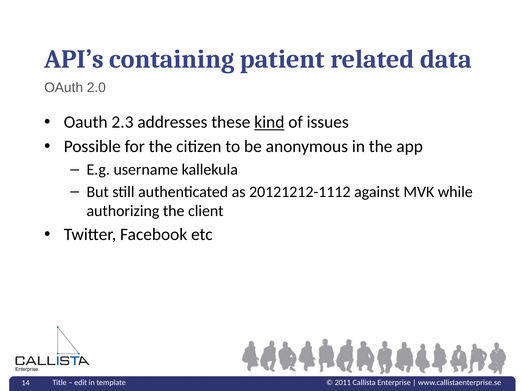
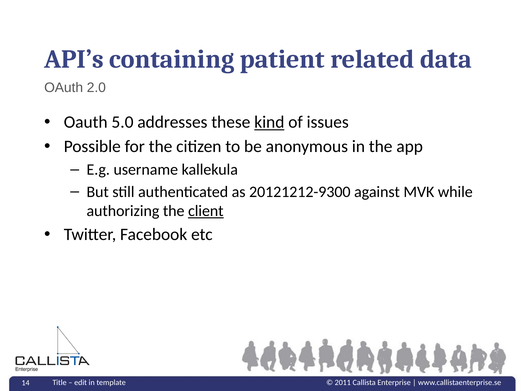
2.3: 2.3 -> 5.0 (122, 122)
20121212-1112: 20121212-1112 -> 20121212-9300 (300, 192)
client underline: none -> present (206, 211)
